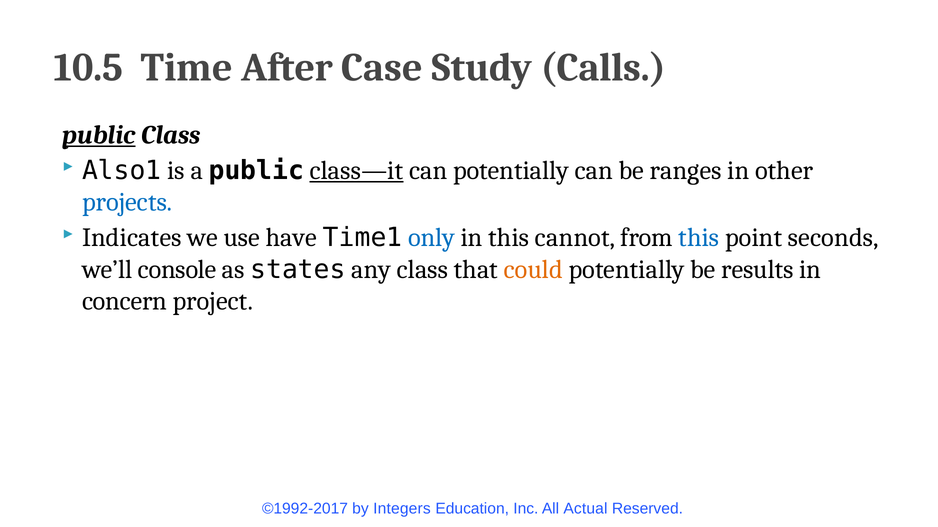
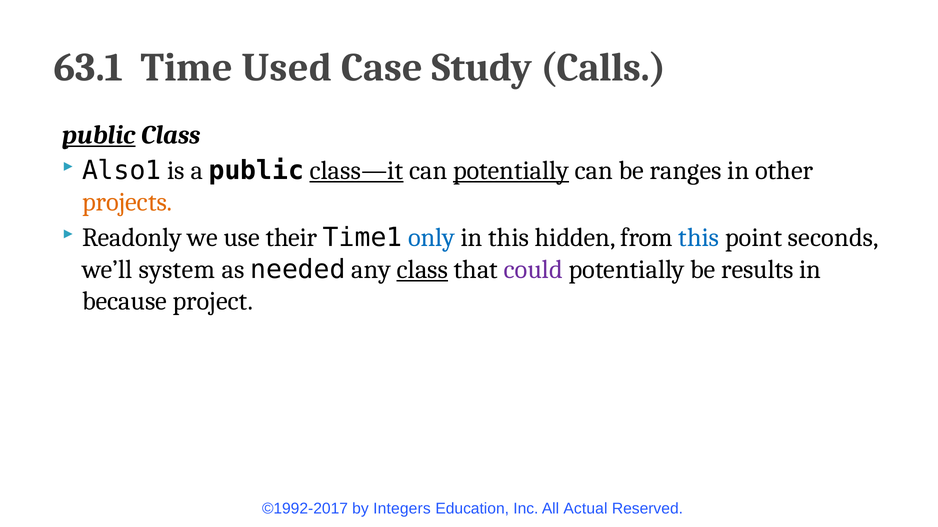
10.5: 10.5 -> 63.1 (88, 68)
After: After -> Used (287, 68)
potentially underline: none -> present (511, 171)
projects colour: blue -> orange (127, 202)
Indicates: Indicates -> Readonly (132, 238)
have: have -> their (291, 238)
cannot: cannot -> hidden (575, 238)
console: console -> system (177, 270)
states: states -> needed (298, 270)
class underline: none -> present (422, 270)
could colour: orange -> purple (533, 270)
concern: concern -> because (125, 301)
